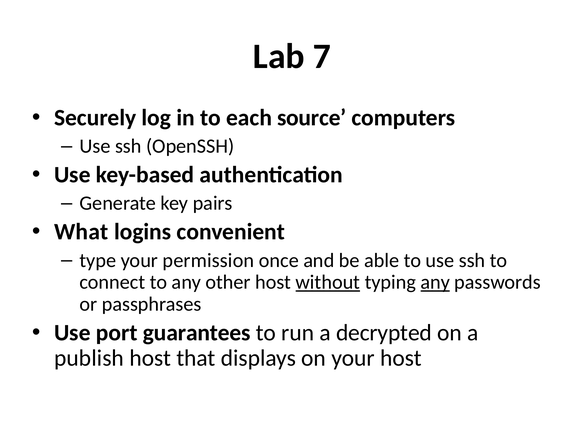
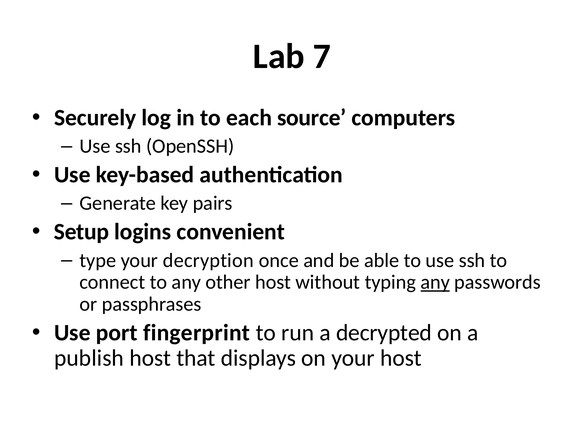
What: What -> Setup (81, 232)
permission: permission -> decryption (208, 260)
without underline: present -> none (328, 282)
guarantees: guarantees -> fingerprint (197, 333)
